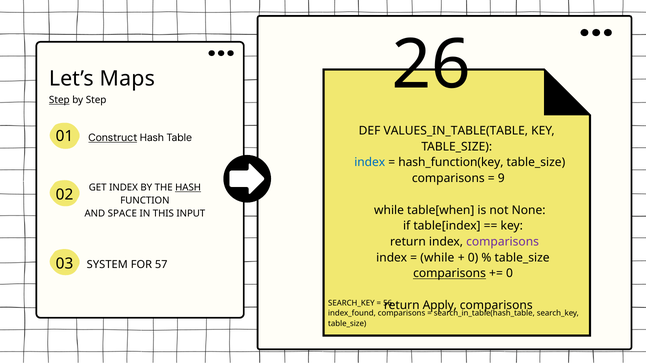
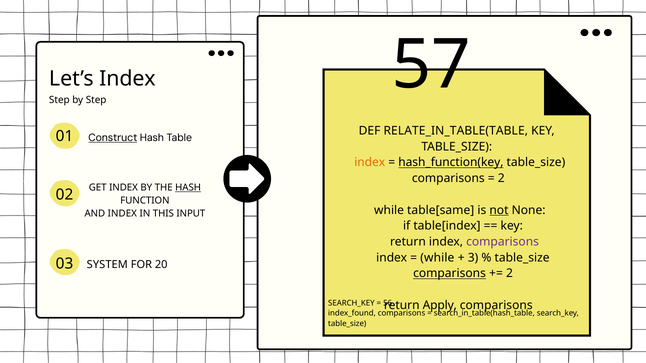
Let’s Maps: Maps -> Index (127, 79)
Step underline: present -> none (59, 100)
26: 26 -> 57 (431, 65)
VALUES_IN_TABLE(TABLE: VALUES_IN_TABLE(TABLE -> RELATE_IN_TABLE(TABLE (456, 131)
index colour: blue -> orange (370, 163)
hash_function(key underline: none -> present (451, 163)
9: 9 -> 2 (501, 179)
table[when: table[when -> table[same (441, 210)
not underline: none -> present (499, 210)
AND SPACE: SPACE -> INDEX (122, 214)
0: 0 -> 3 (473, 258)
57: 57 -> 20 (161, 265)
0: 0 -> 2 (509, 274)
